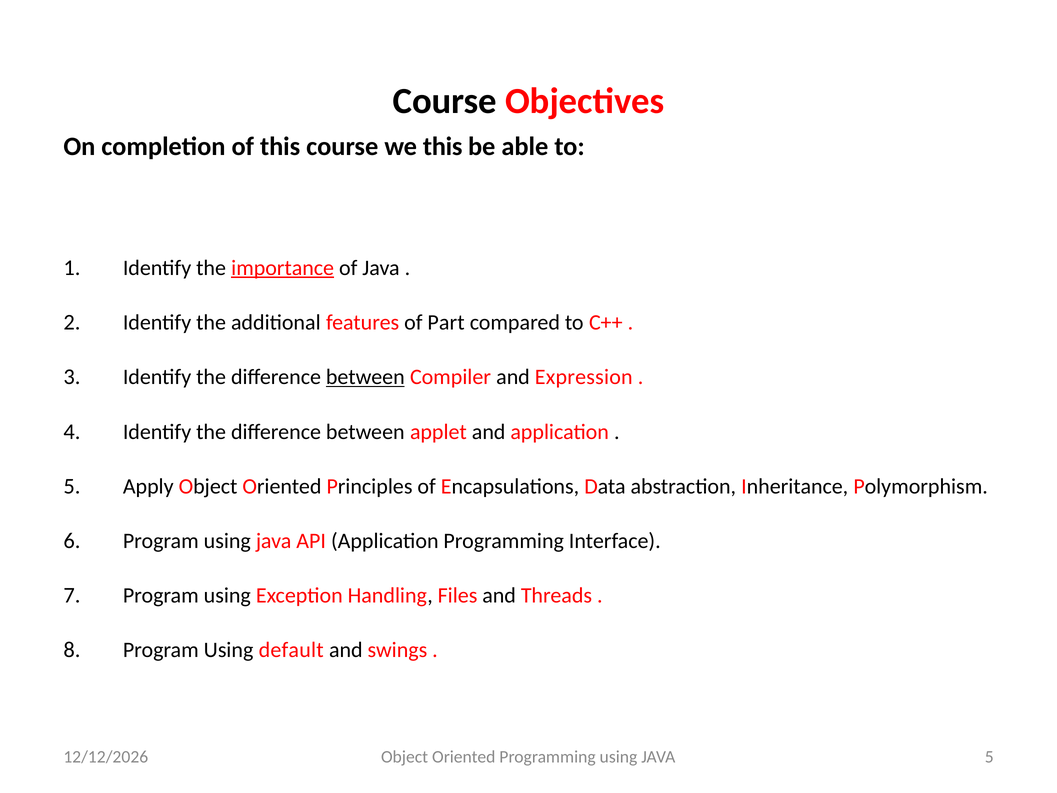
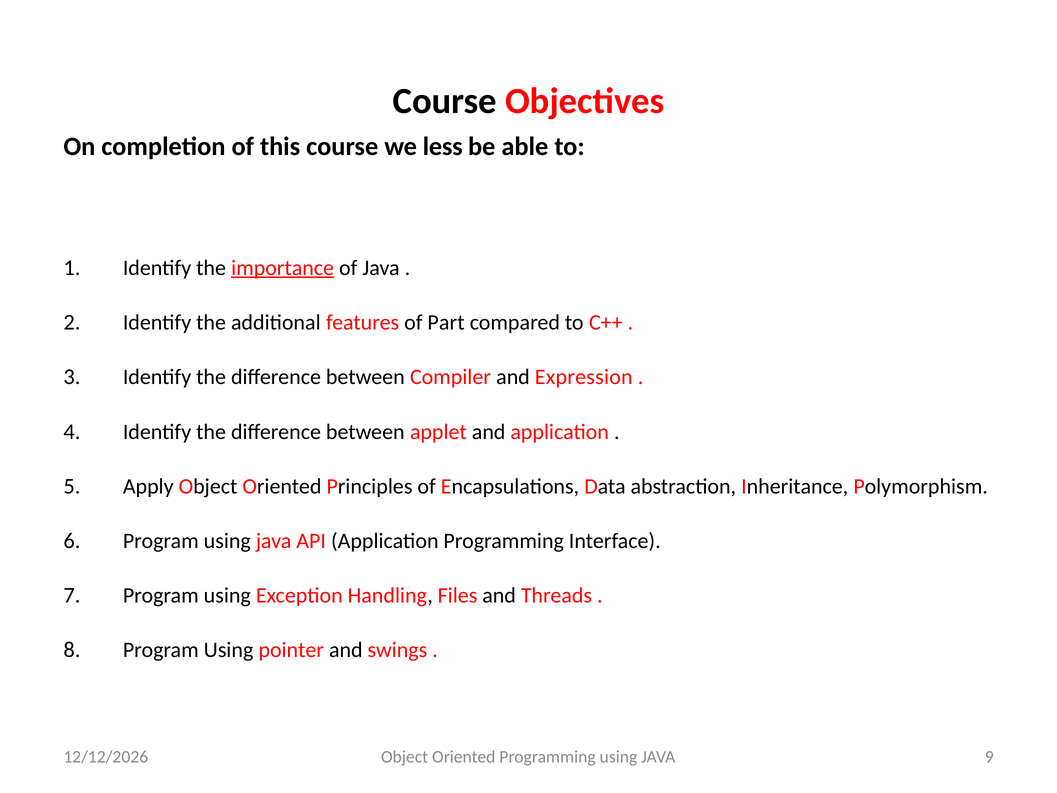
we this: this -> less (443, 146)
between underline: present -> none (365, 377)
default: default -> pointer (291, 650)
JAVA 5: 5 -> 9 (989, 757)
